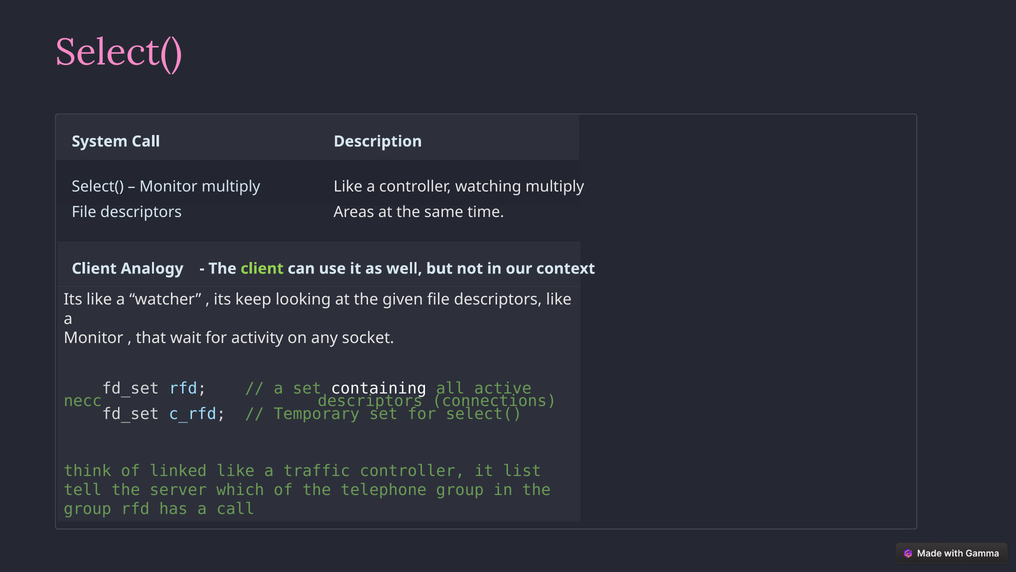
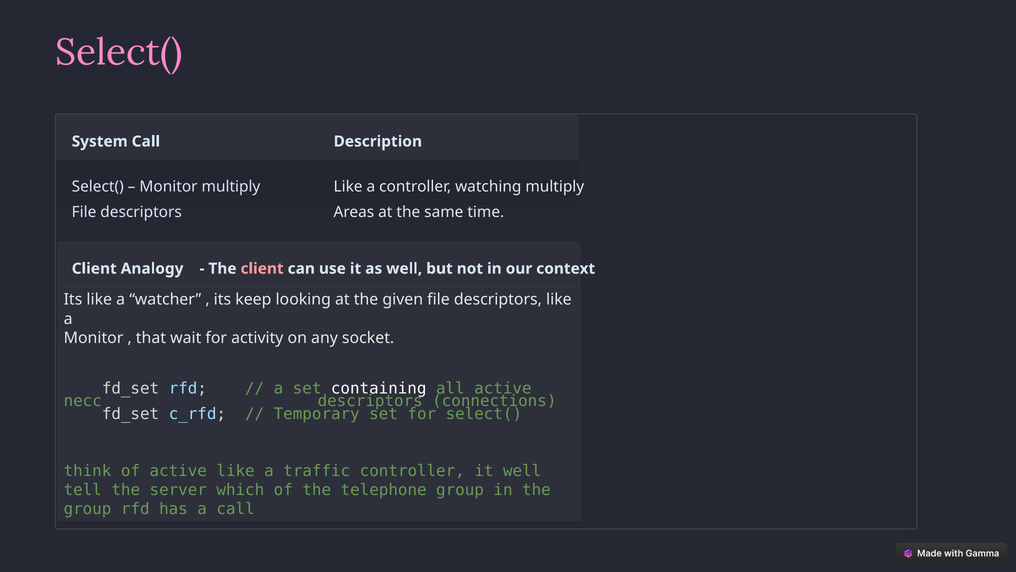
client colour: light green -> pink (262, 268)
of linked: linked -> active (178, 471)
it list: list -> well (522, 471)
